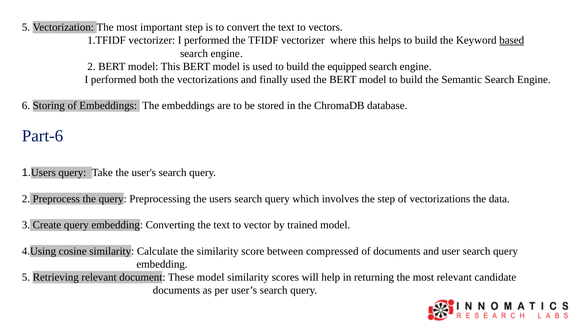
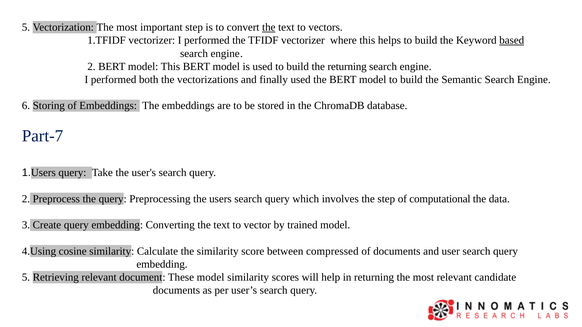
the underline: none -> present (269, 27)
the equipped: equipped -> returning (347, 67)
Part-6: Part-6 -> Part-7 (43, 136)
of vectorizations: vectorizations -> computational (440, 199)
